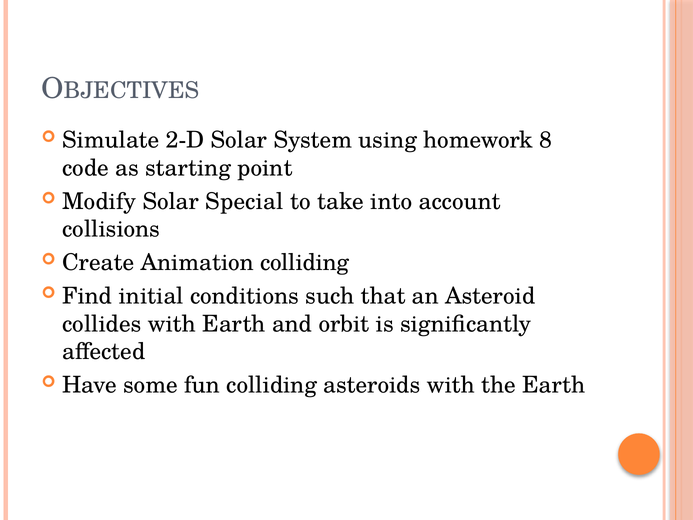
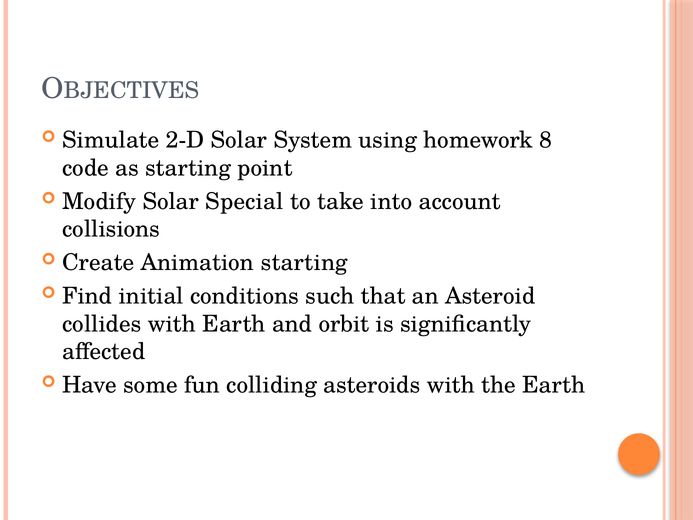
Animation colliding: colliding -> starting (304, 263)
